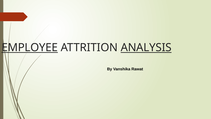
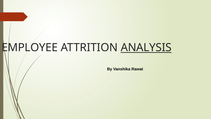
EMPLOYEE underline: present -> none (30, 47)
